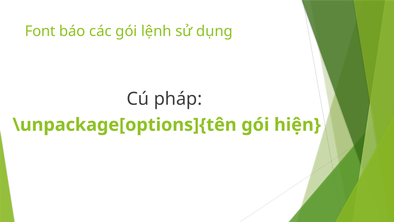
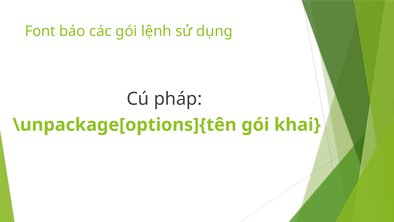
hiện: hiện -> khai (297, 125)
